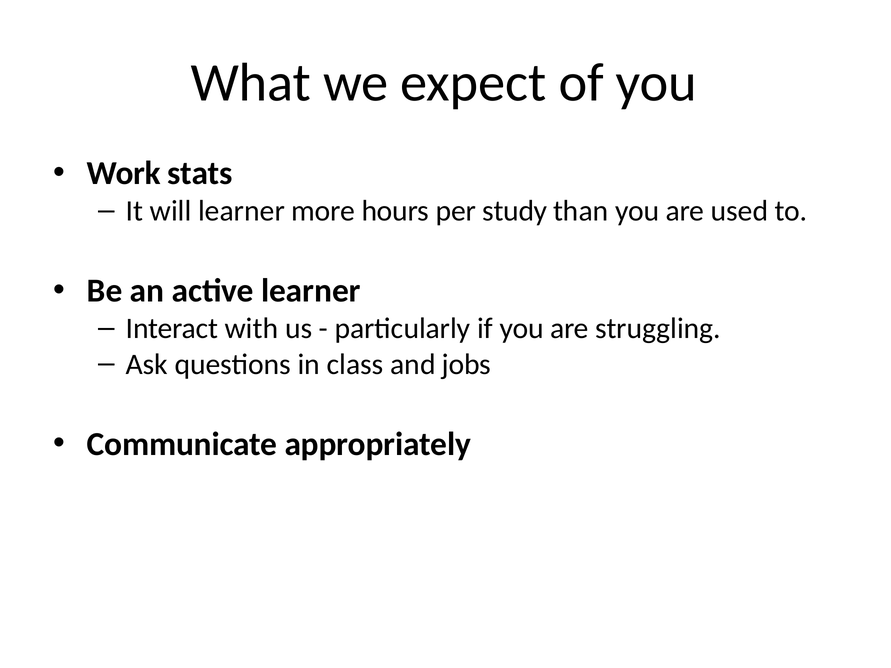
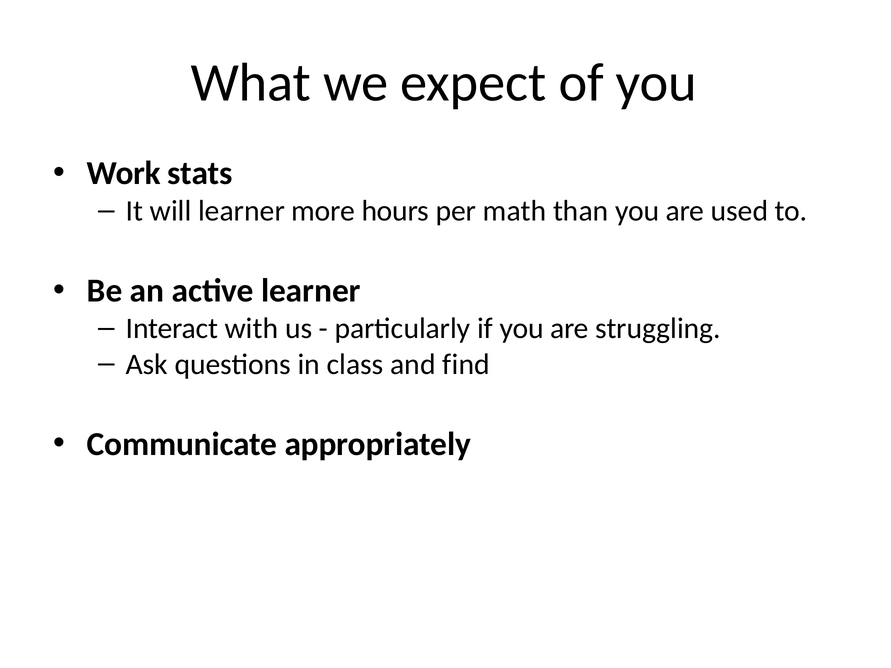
study: study -> math (515, 211)
jobs: jobs -> find (466, 364)
